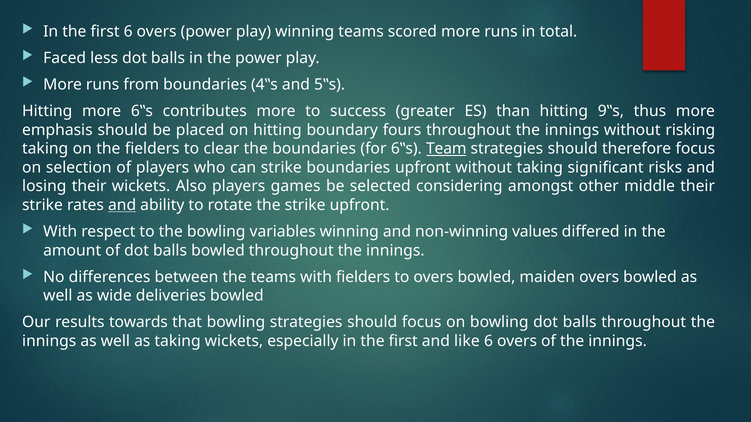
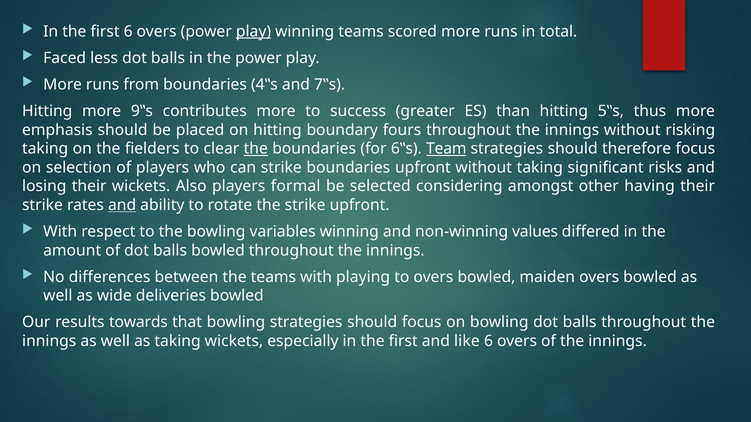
play underline: none -> present (253, 32)
5‟s: 5‟s -> 7‟s (330, 85)
more 6‟s: 6‟s -> 9‟s (142, 111)
9‟s: 9‟s -> 5‟s (611, 111)
the underline: none -> present (256, 149)
games: games -> formal (296, 186)
middle: middle -> having (650, 186)
with fielders: fielders -> playing (363, 277)
